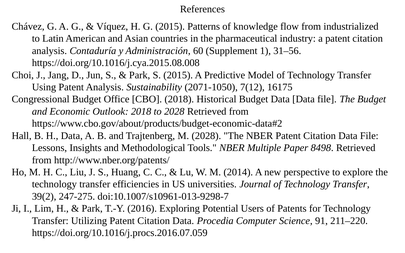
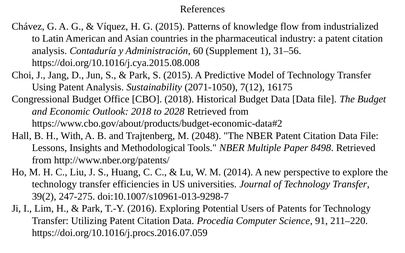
H Data: Data -> With (72, 136)
M 2028: 2028 -> 2048 (206, 136)
